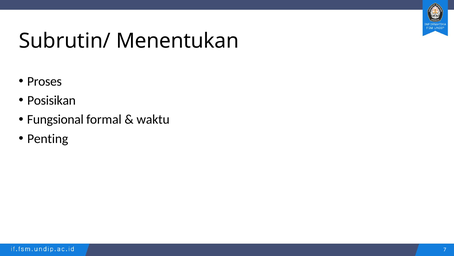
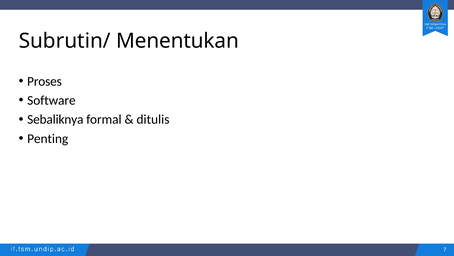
Posisikan: Posisikan -> Software (51, 100)
Fungsional: Fungsional -> Sebaliknya (55, 119)
waktu: waktu -> ditulis (153, 119)
